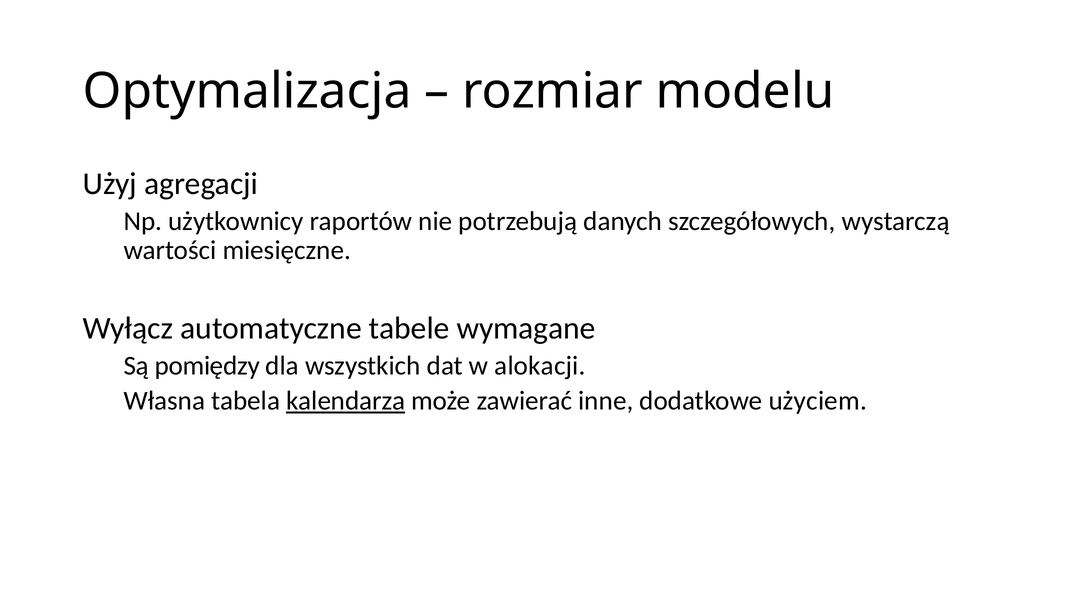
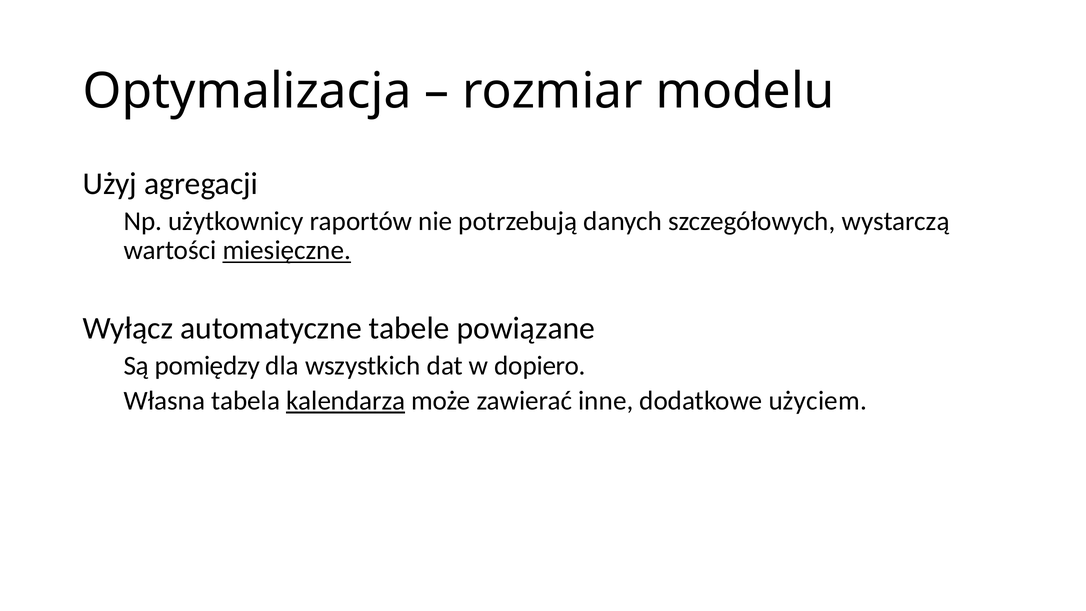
miesięczne underline: none -> present (287, 250)
wymagane: wymagane -> powiązane (526, 328)
alokacji: alokacji -> dopiero (540, 366)
